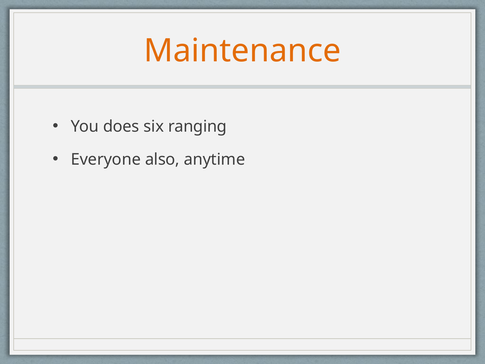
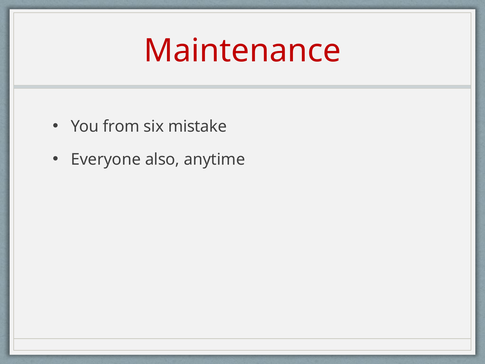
Maintenance colour: orange -> red (242, 51)
does: does -> from (121, 126)
ranging: ranging -> mistake (197, 126)
